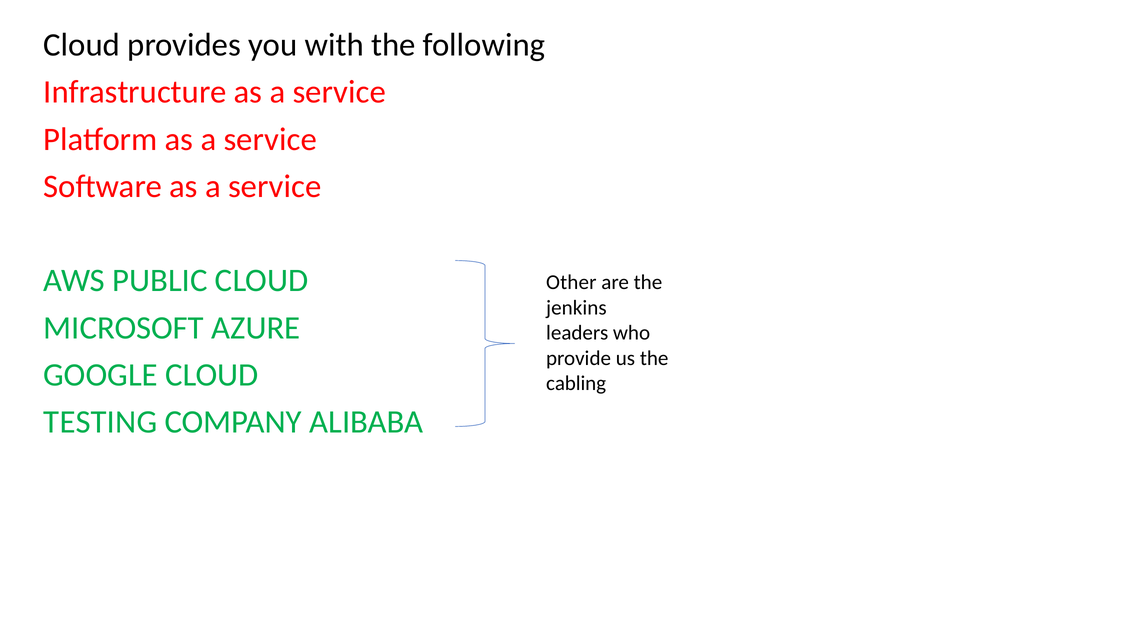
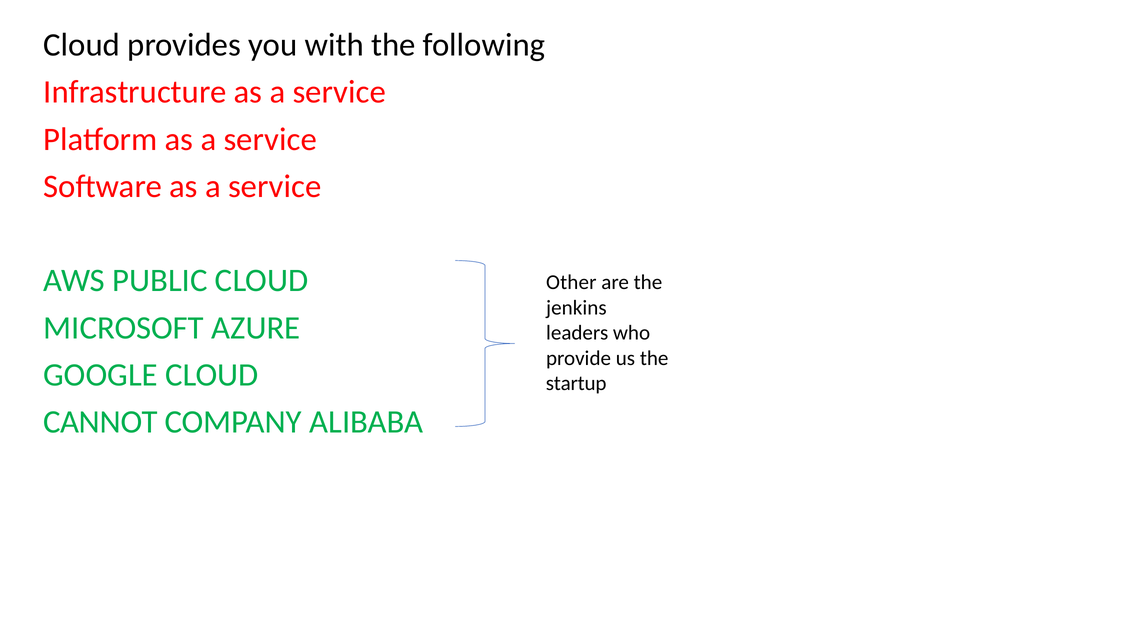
cabling: cabling -> startup (576, 384)
TESTING: TESTING -> CANNOT (101, 422)
